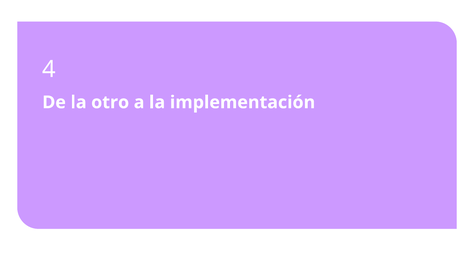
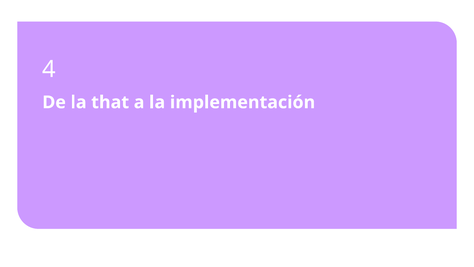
otro: otro -> that (110, 102)
